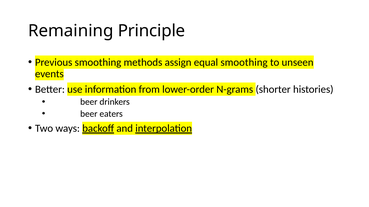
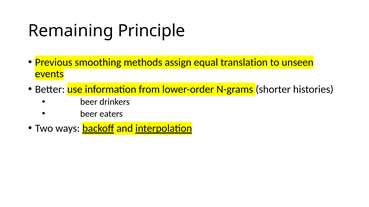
equal smoothing: smoothing -> translation (244, 62)
